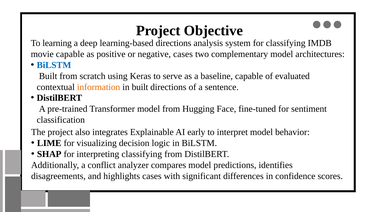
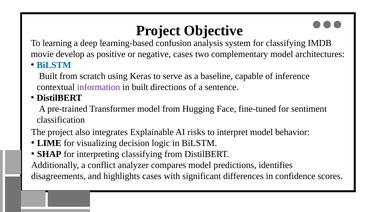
learning-based directions: directions -> confusion (174, 43)
movie capable: capable -> develop (70, 54)
evaluated: evaluated -> inference (292, 76)
information colour: orange -> purple (99, 87)
early: early -> risks (196, 132)
